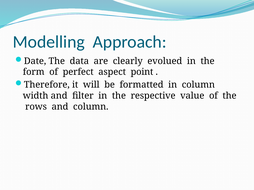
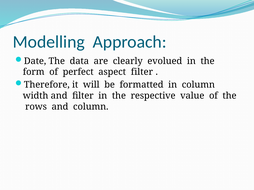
aspect point: point -> filter (142, 72)
